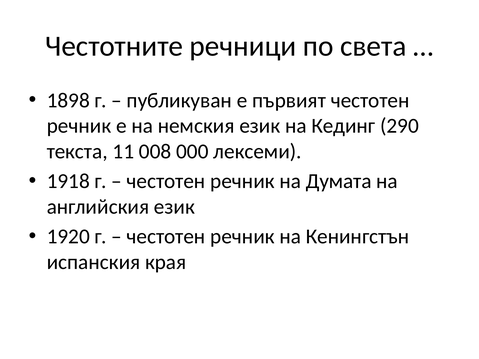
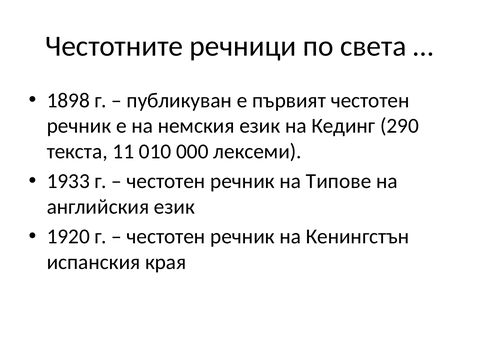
008: 008 -> 010 (155, 152)
1918: 1918 -> 1933 (68, 181)
Думата: Думата -> Типове (339, 181)
